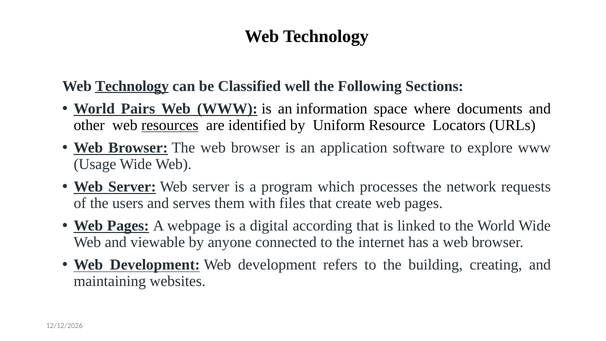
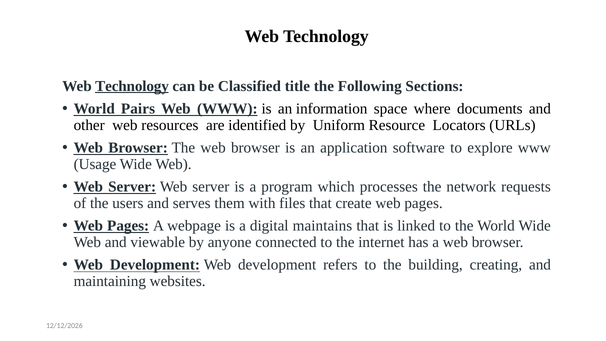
well: well -> title (297, 86)
resources underline: present -> none (170, 125)
according: according -> maintains (322, 226)
